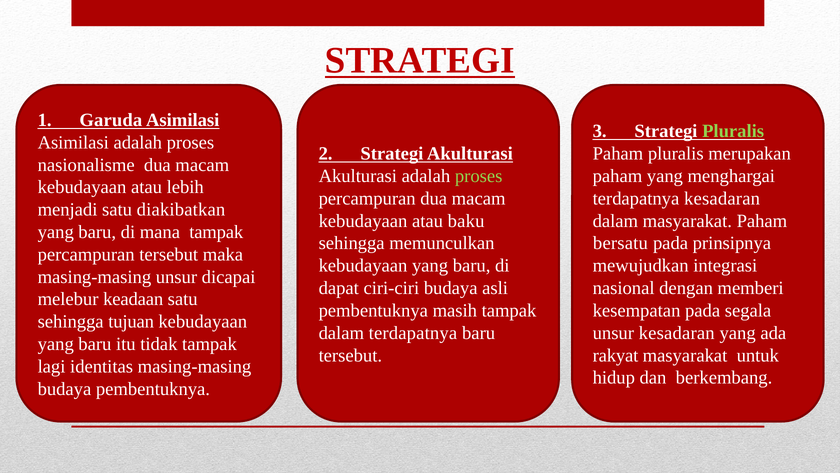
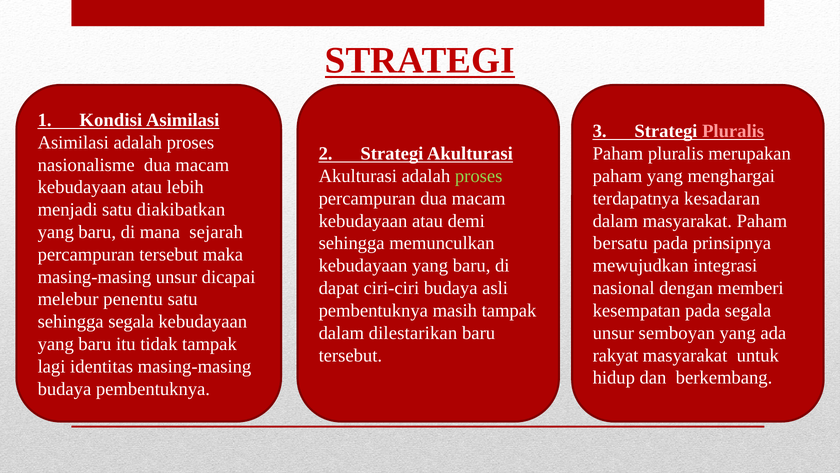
Garuda: Garuda -> Kondisi (111, 120)
Pluralis colour: light green -> pink (733, 131)
baku: baku -> demi (466, 221)
mana tampak: tampak -> sejarah (216, 232)
keadaan: keadaan -> penentu (133, 299)
sehingga tujuan: tujuan -> segala (131, 321)
dalam terdapatnya: terdapatnya -> dilestarikan (413, 333)
unsur kesadaran: kesadaran -> semboyan (677, 333)
